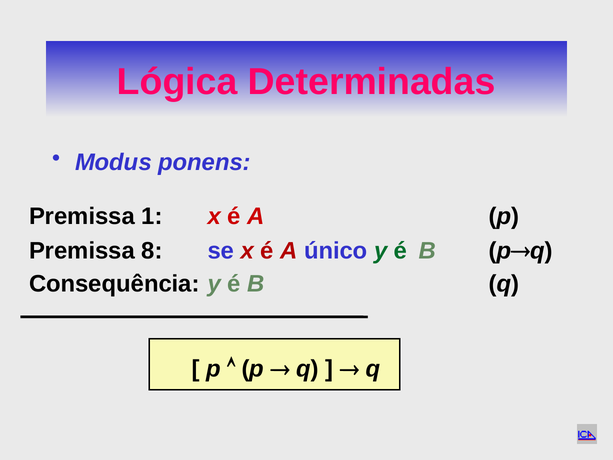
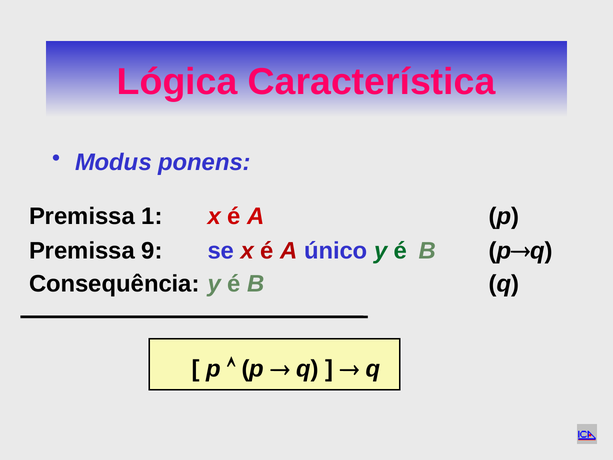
Determinadas: Determinadas -> Característica (372, 82)
8: 8 -> 9 (152, 251)
